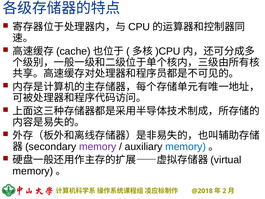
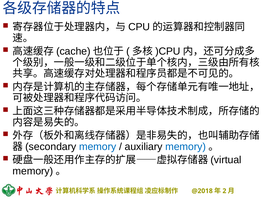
memory colour: purple -> blue (98, 146)
